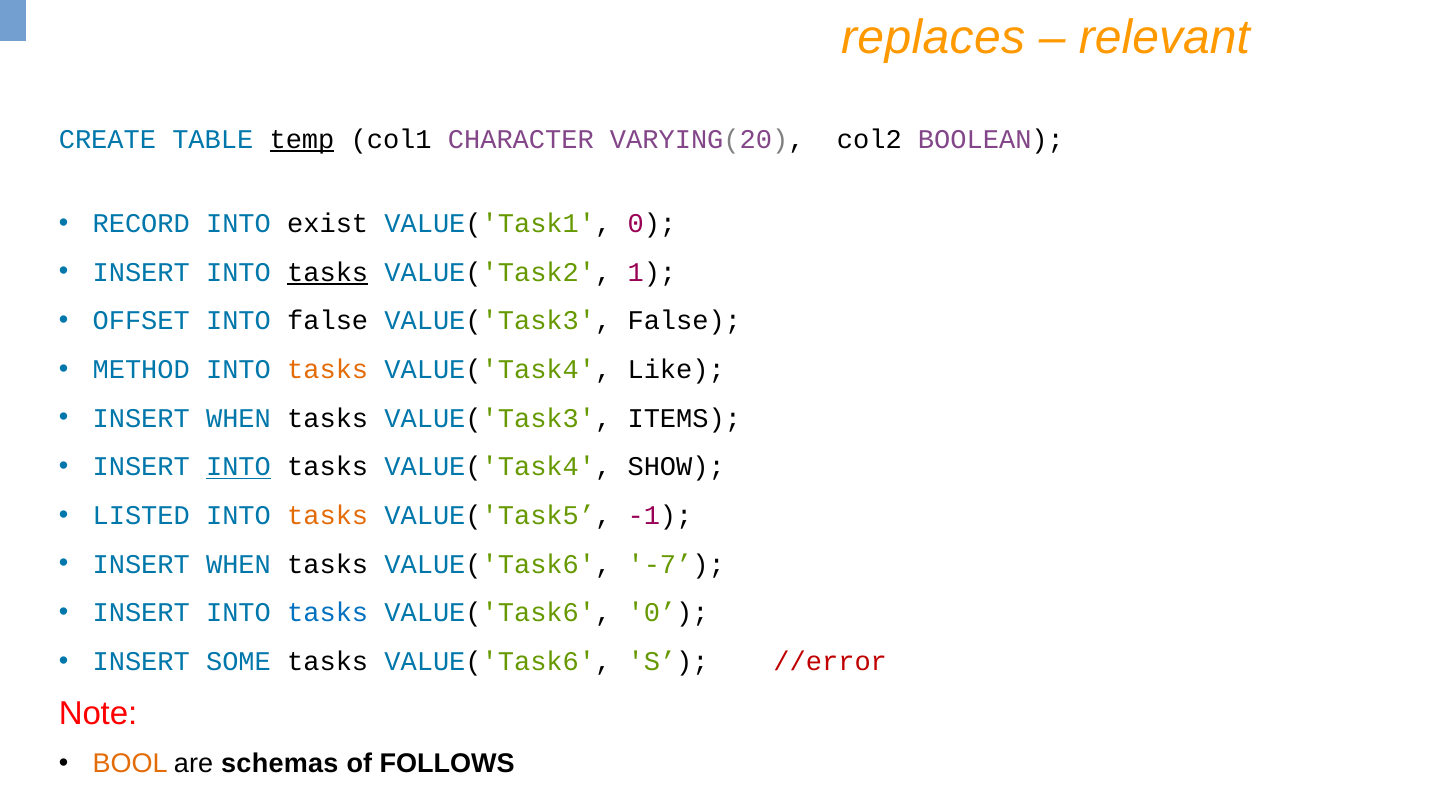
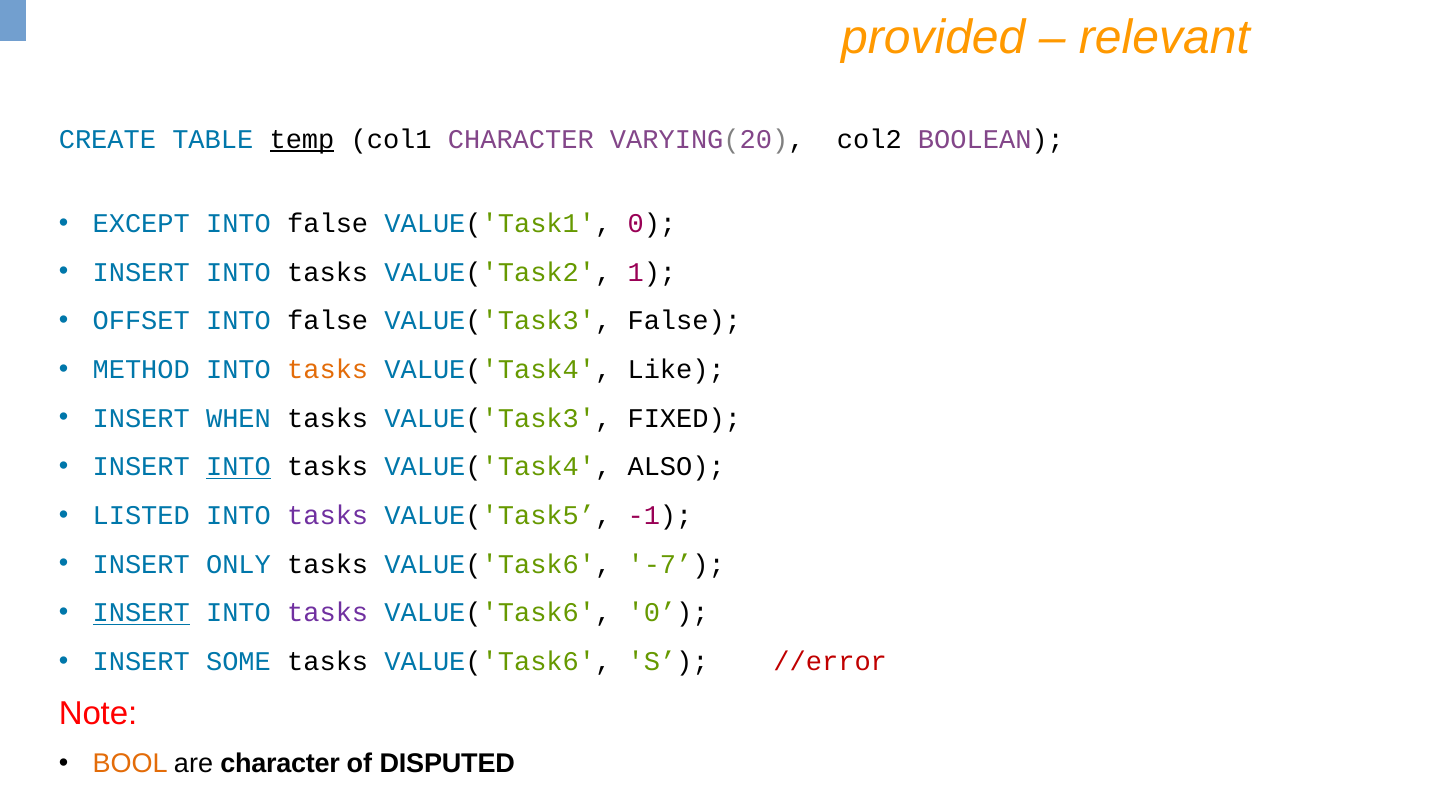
replaces: replaces -> provided (933, 38)
RECORD: RECORD -> EXCEPT (141, 224)
exist: exist -> false (328, 224)
tasks underline: present -> none (328, 272)
ITEMS: ITEMS -> FIXED (684, 418)
SHOW: SHOW -> ALSO (676, 467)
tasks colour: orange -> purple (328, 515)
WHEN: WHEN -> ONLY (238, 564)
INSERT underline: none -> present (141, 613)
tasks colour: blue -> purple (328, 613)
are schemas: schemas -> character (280, 764)
FOLLOWS: FOLLOWS -> DISPUTED (447, 764)
